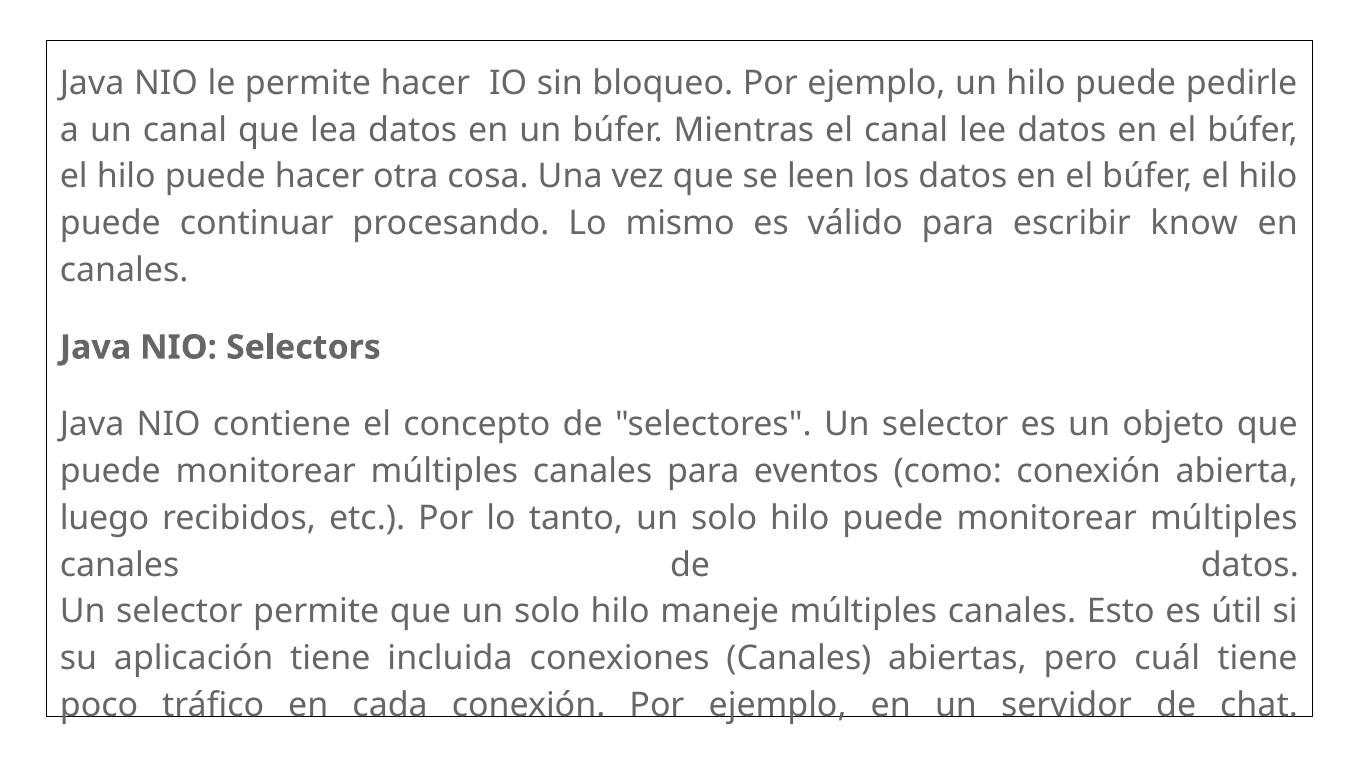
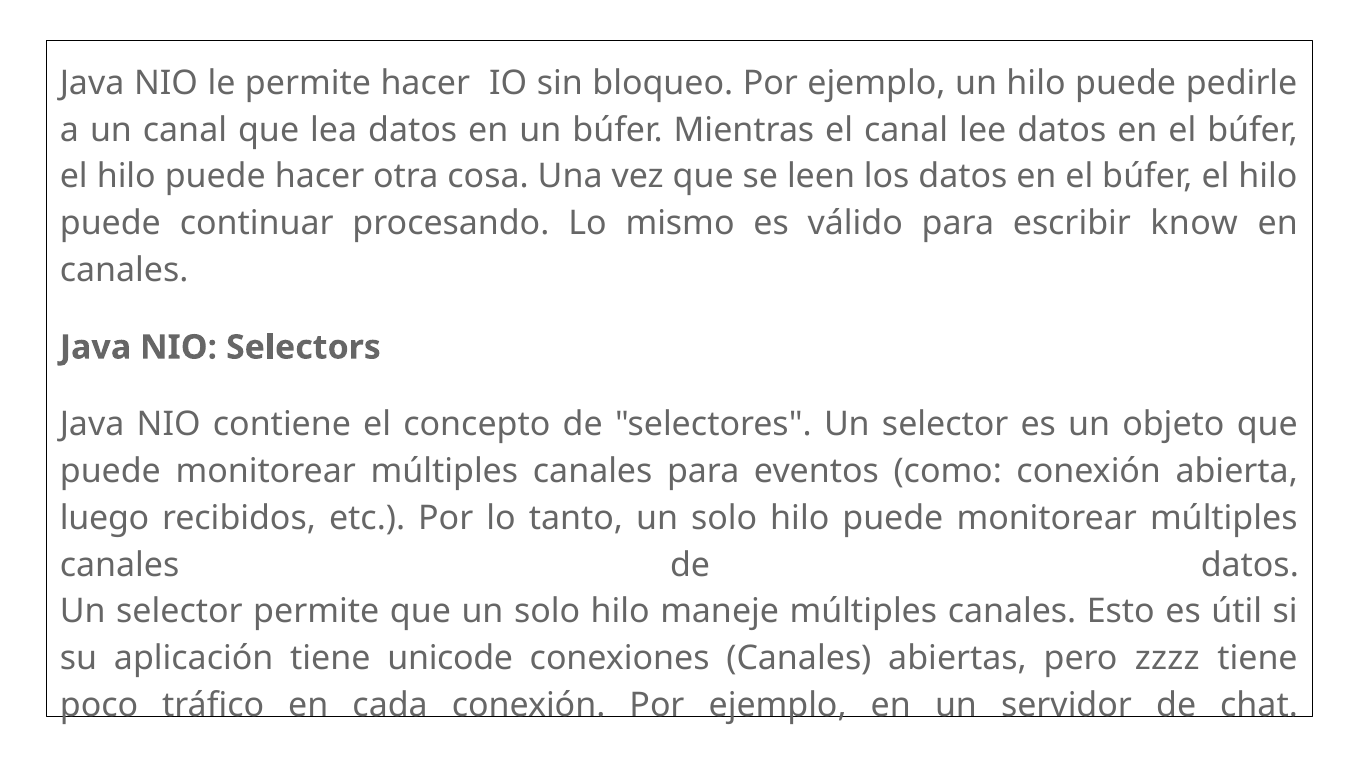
incluida: incluida -> unicode (450, 659)
cuál: cuál -> zzzz (1167, 659)
